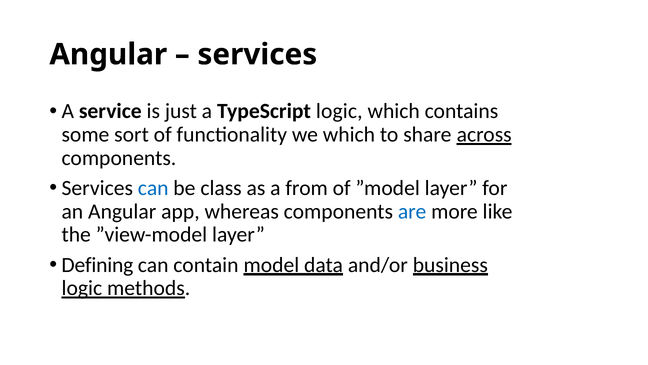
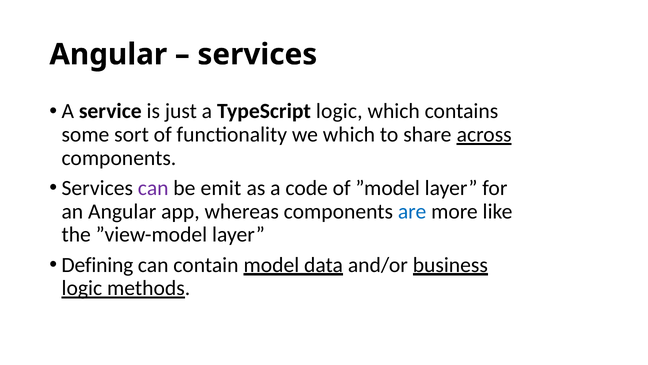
can colour: blue -> purple (153, 188)
class: class -> emit (221, 188)
from: from -> code (307, 188)
